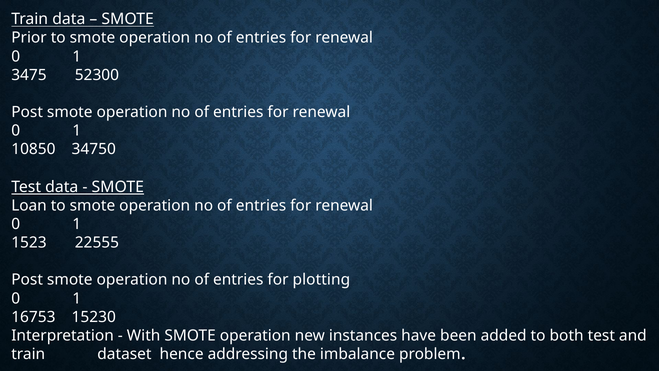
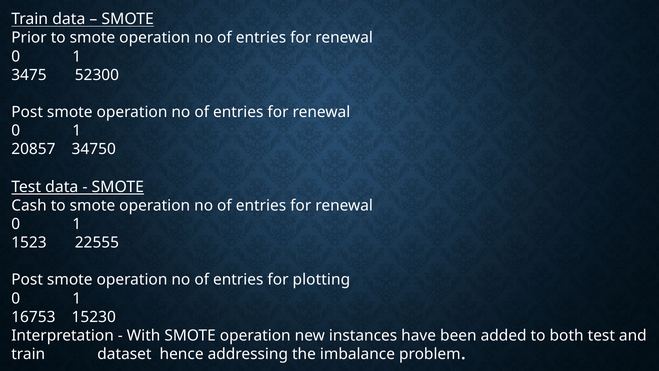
10850: 10850 -> 20857 (33, 149)
Loan: Loan -> Cash (29, 205)
